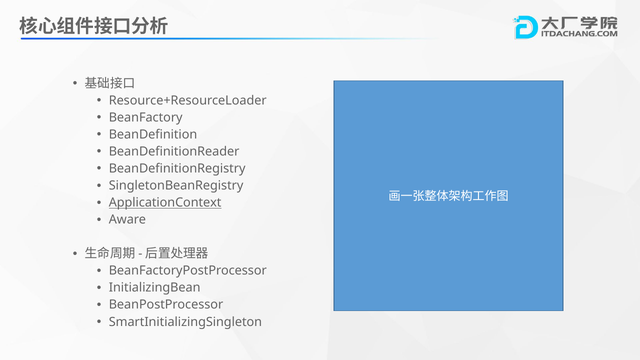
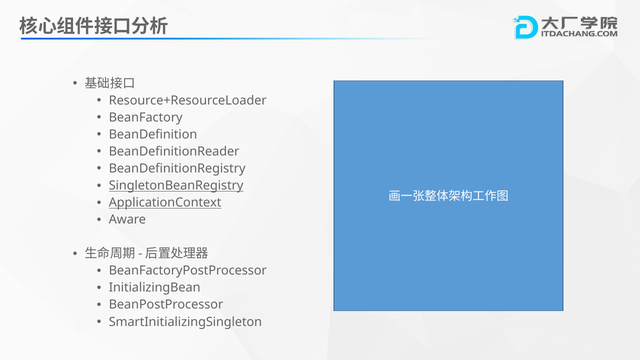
SingletonBeanRegistry underline: none -> present (176, 186)
